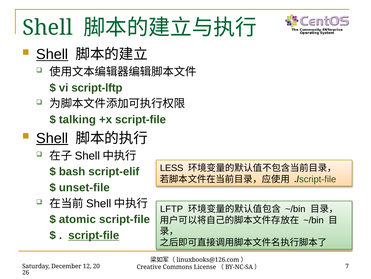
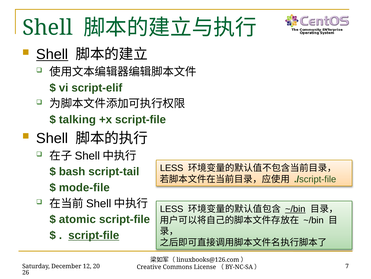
script-lftp: script-lftp -> script-elif (97, 88)
Shell underline: present -> none (52, 138)
script-elif: script-elif -> script-tail (114, 171)
unset-file: unset-file -> mode-file (84, 187)
LFTP: LFTP -> LESS (172, 208)
~/bin underline: none -> present (295, 208)
